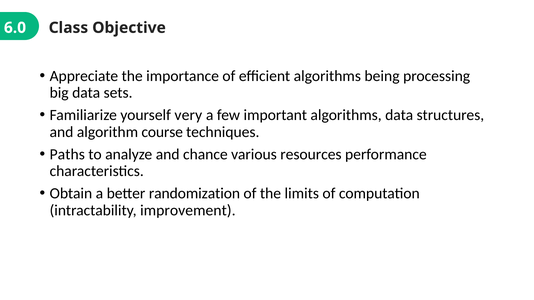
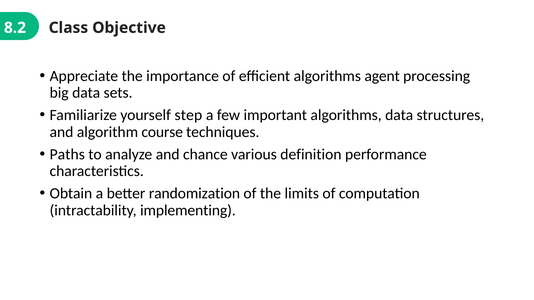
6.0: 6.0 -> 8.2 (15, 28)
being: being -> agent (382, 76)
very: very -> step (188, 115)
resources: resources -> definition (311, 154)
improvement: improvement -> implementing (188, 211)
